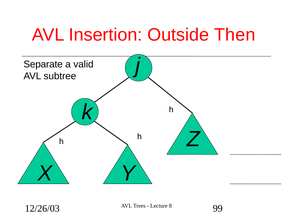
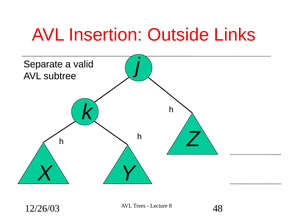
Then: Then -> Links (235, 35)
99: 99 -> 48 (218, 208)
